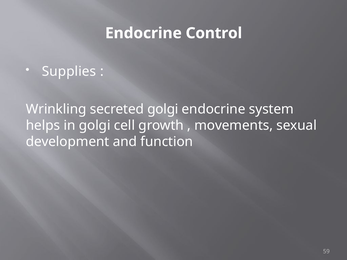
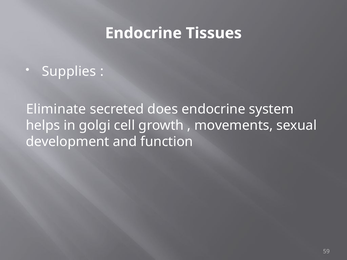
Control: Control -> Tissues (214, 33)
Wrinkling: Wrinkling -> Eliminate (56, 109)
secreted golgi: golgi -> does (163, 109)
